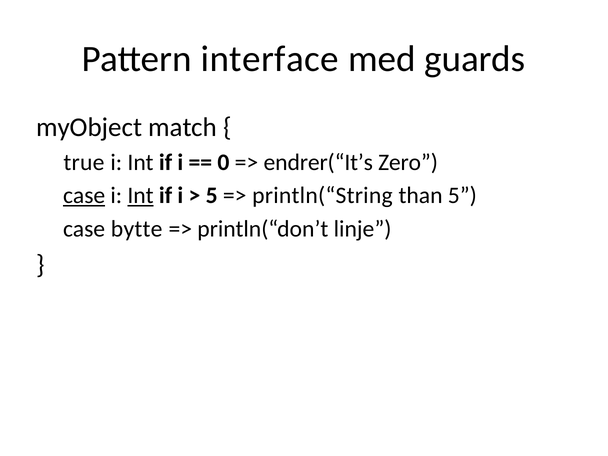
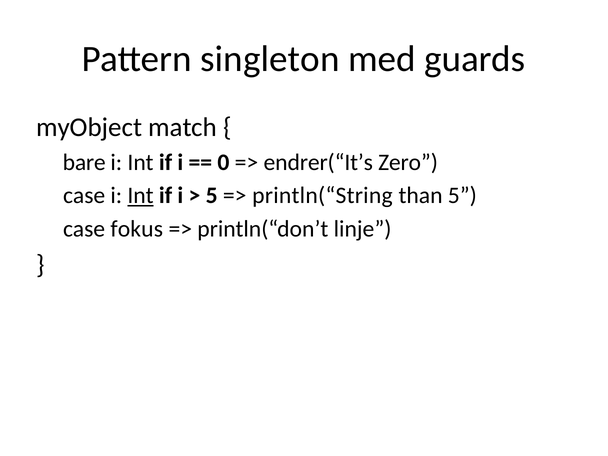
interface: interface -> singleton (270, 59)
true: true -> bare (84, 162)
case underline: present -> none (84, 196)
bytte: bytte -> fokus (137, 229)
